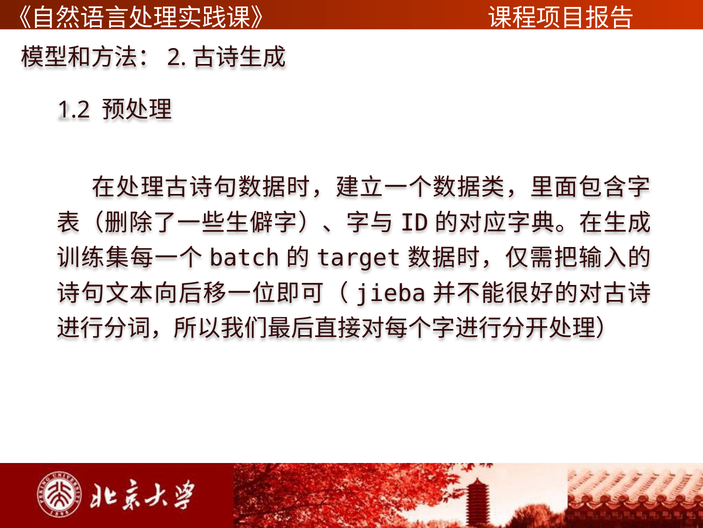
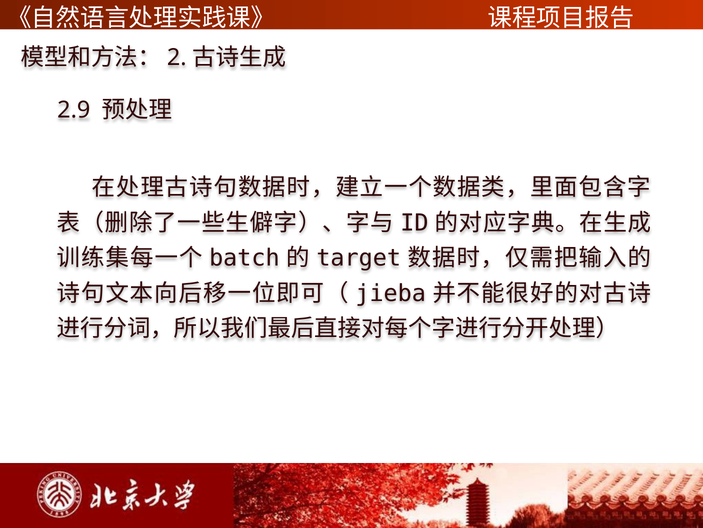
1.2: 1.2 -> 2.9 (74, 110)
